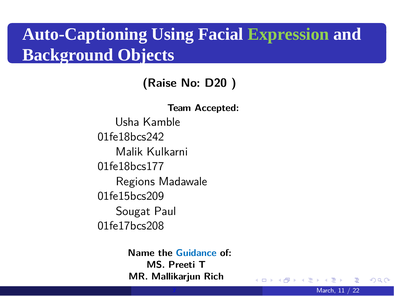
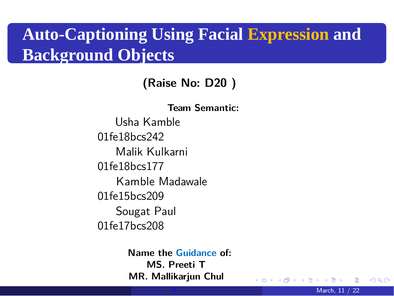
Expression colour: light green -> yellow (288, 34)
Accepted: Accepted -> Semantic (217, 108)
Regions: Regions -> Kamble (135, 181)
Rich: Rich -> Chul (214, 276)
